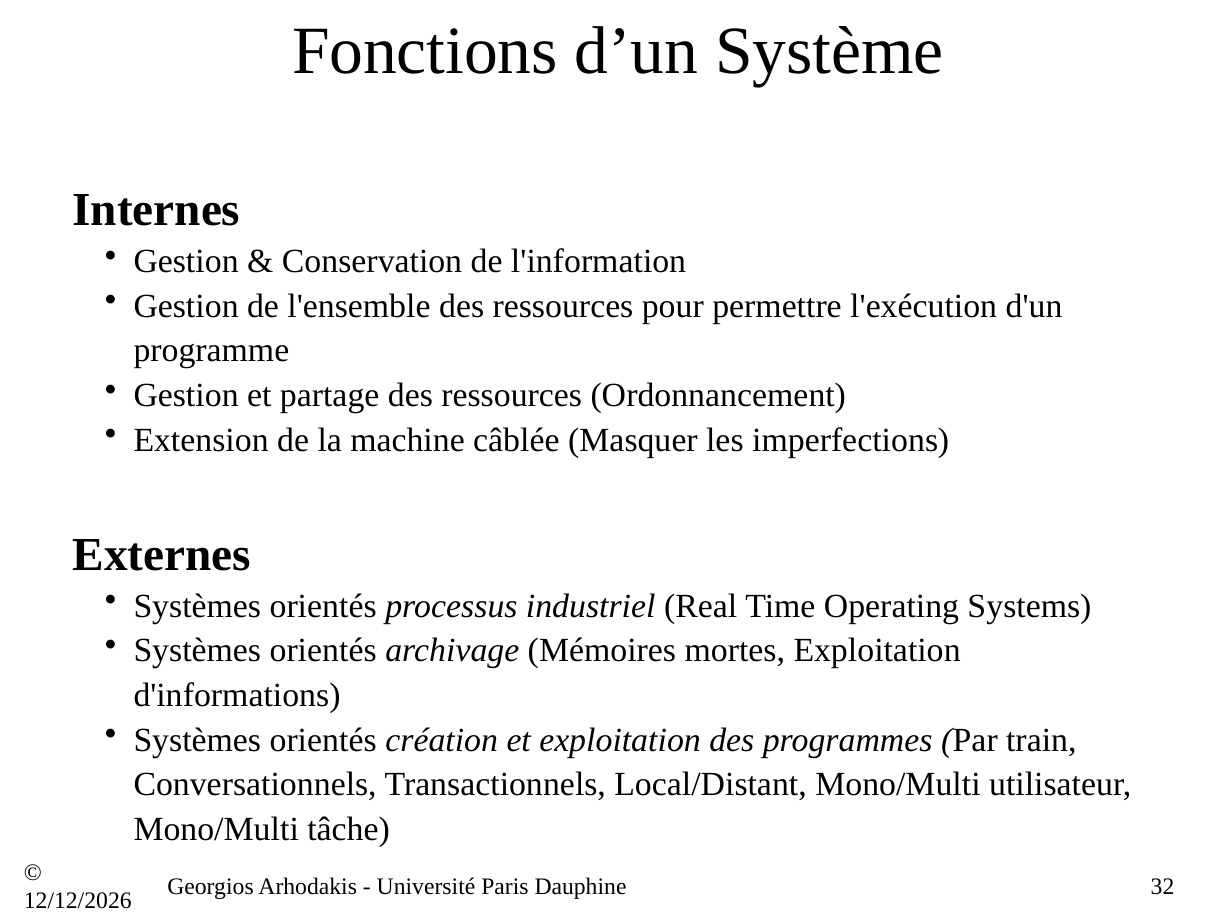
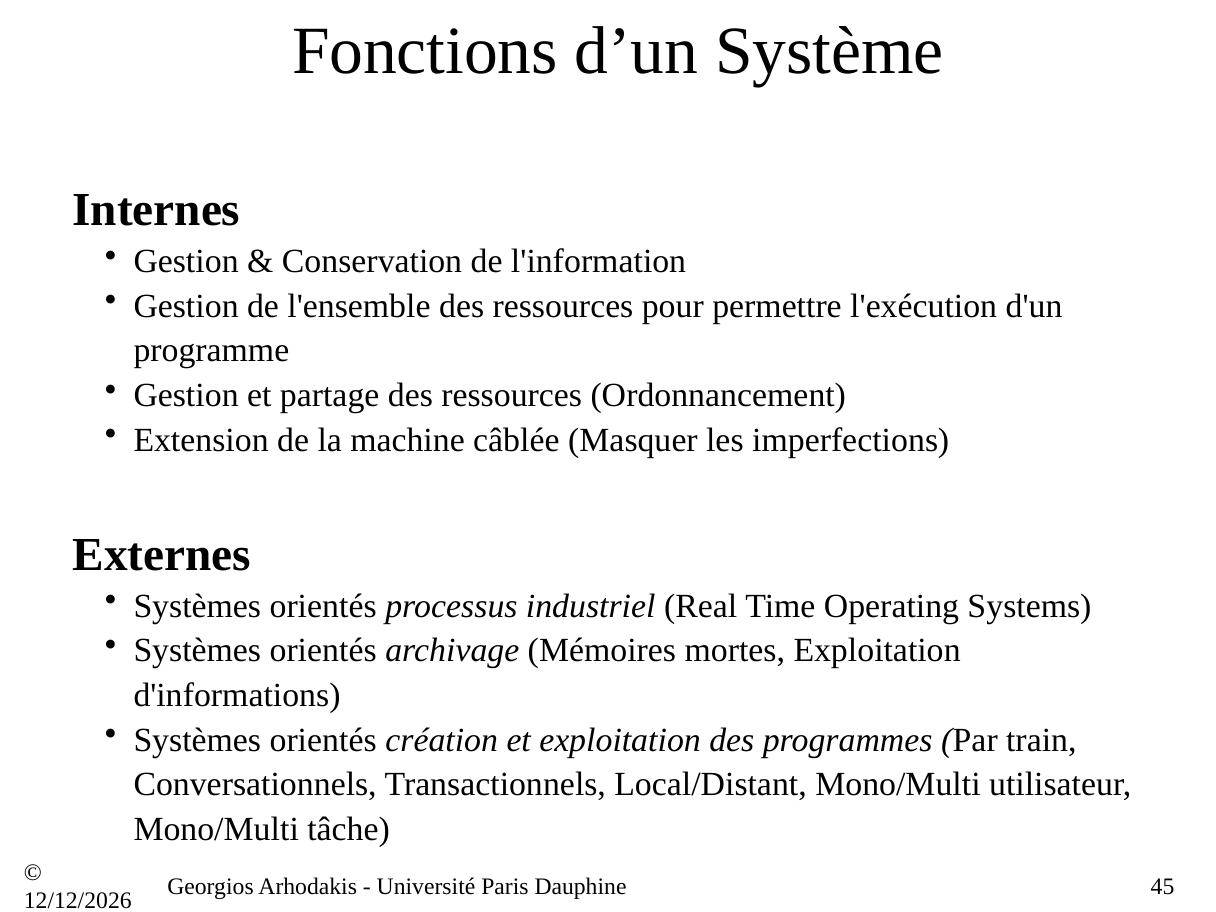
32: 32 -> 45 (1163, 887)
